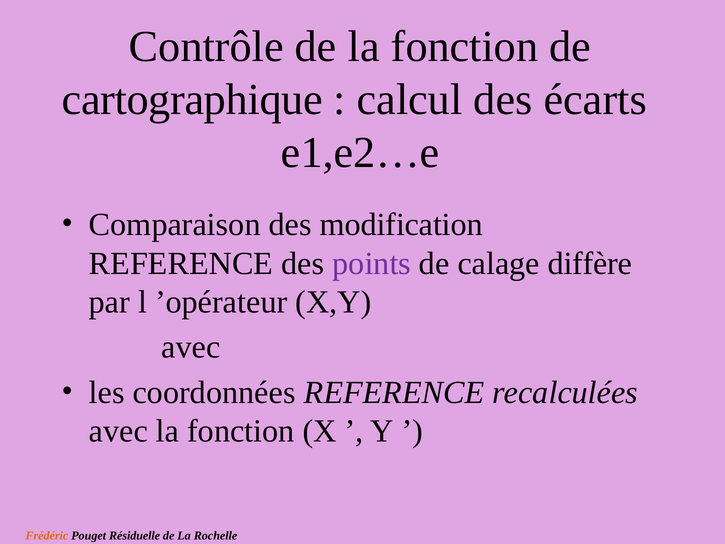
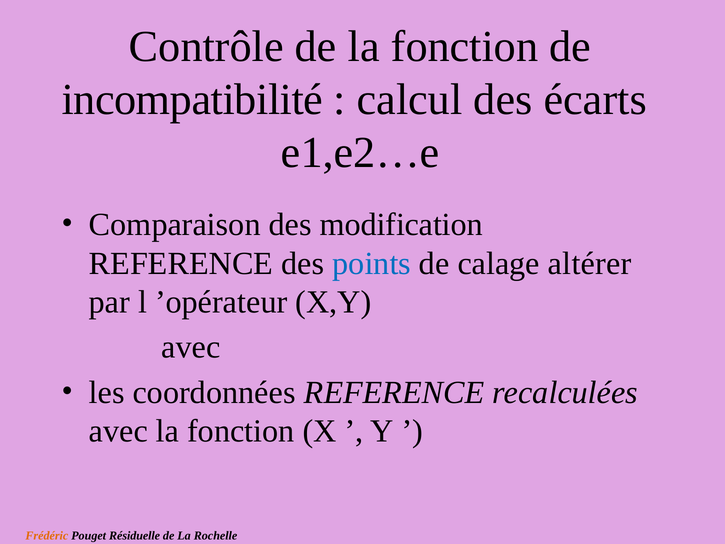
cartographique: cartographique -> incompatibilité (192, 100)
points colour: purple -> blue (372, 263)
diffère: diffère -> altérer (590, 263)
